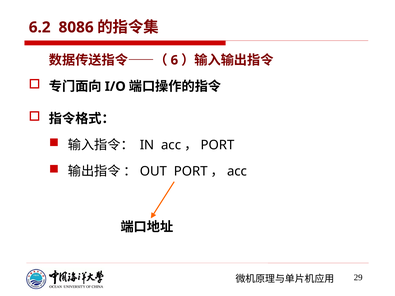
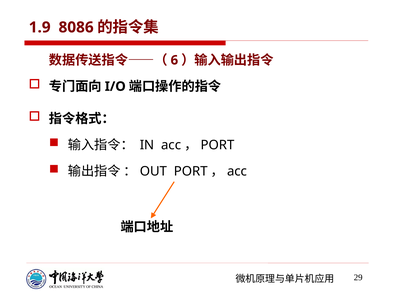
6.2: 6.2 -> 1.9 (40, 27)
